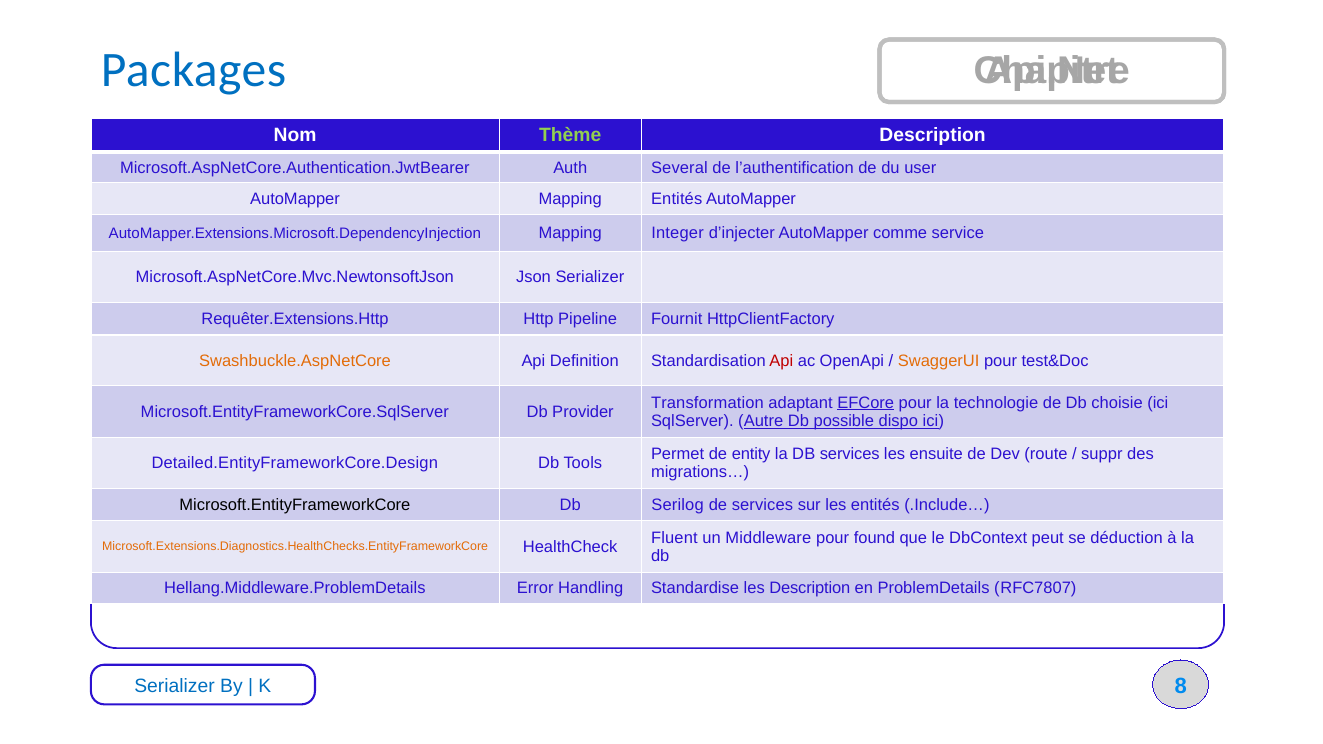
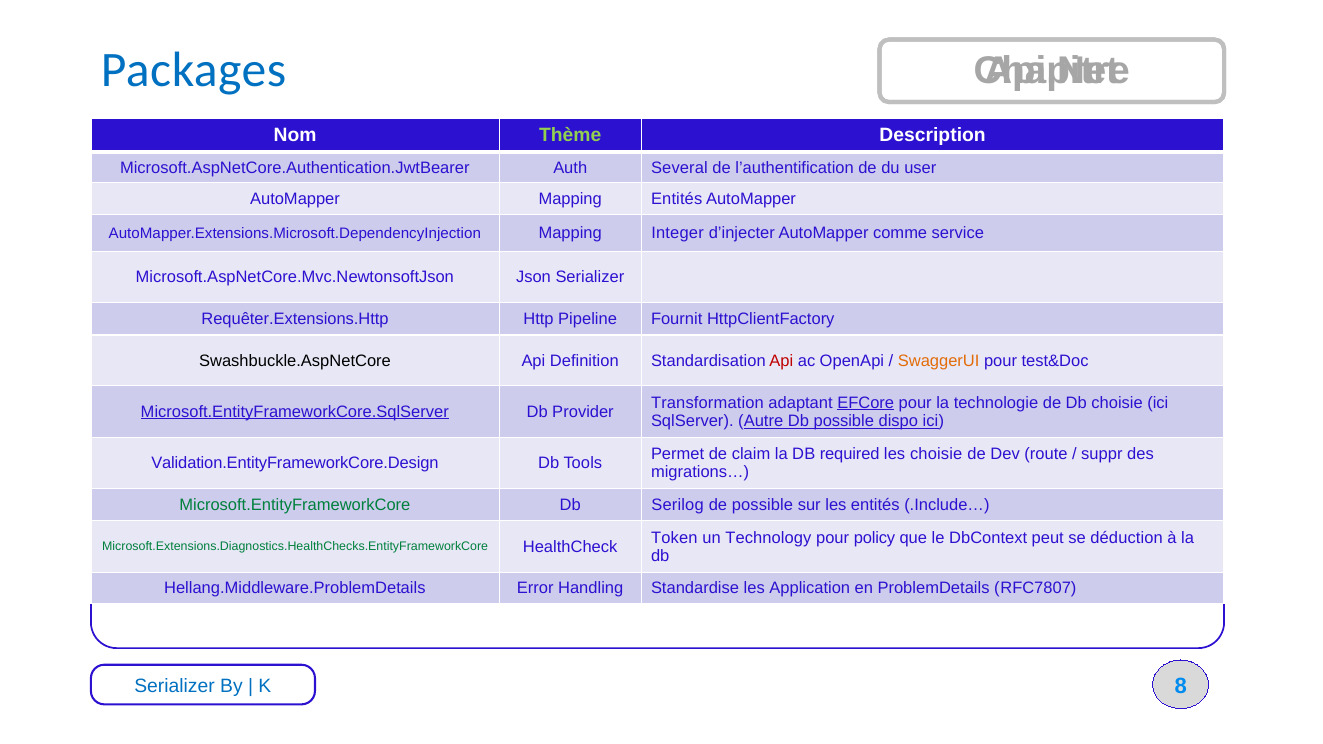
Swashbuckle.AspNetCore colour: orange -> black (295, 361)
Microsoft.EntityFrameworkCore.SqlServer underline: none -> present (295, 412)
entity: entity -> claim (751, 454)
DB services: services -> required (850, 454)
les ensuite: ensuite -> choisie (936, 454)
Detailed.EntityFrameworkCore.Design: Detailed.EntityFrameworkCore.Design -> Validation.EntityFrameworkCore.Design (295, 463)
Microsoft.EntityFrameworkCore colour: black -> green (295, 505)
de services: services -> possible (762, 505)
Fluent: Fluent -> Token (674, 538)
Middleware: Middleware -> Technology (768, 538)
found: found -> policy (875, 538)
Microsoft.Extensions.Diagnostics.HealthChecks.EntityFrameworkCore colour: orange -> green (295, 547)
les Description: Description -> Application (810, 588)
